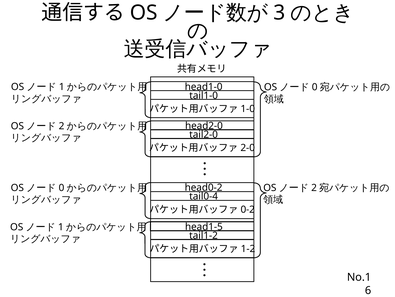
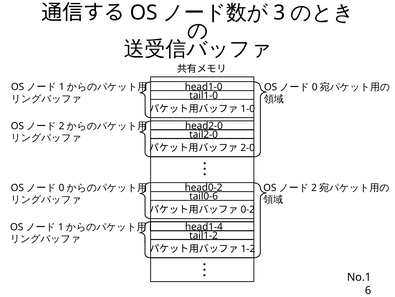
tail0-4: tail0-4 -> tail0-6 (204, 196)
head1-5: head1-5 -> head1-4 (204, 226)
